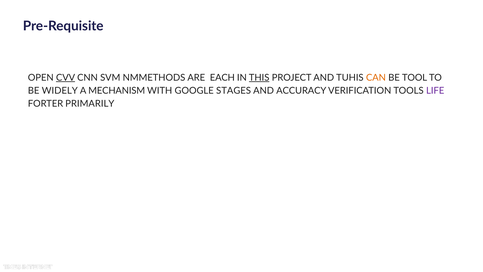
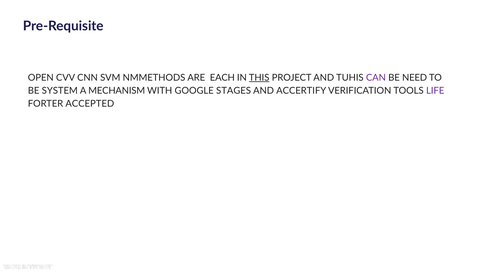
CVV underline: present -> none (66, 78)
CAN colour: orange -> purple (376, 78)
TOOL: TOOL -> NEED (415, 78)
WIDELY: WIDELY -> SYSTEM (60, 91)
ACCURACY: ACCURACY -> ACCERTIFY (301, 91)
PRIMARILY: PRIMARILY -> ACCEPTED (90, 104)
